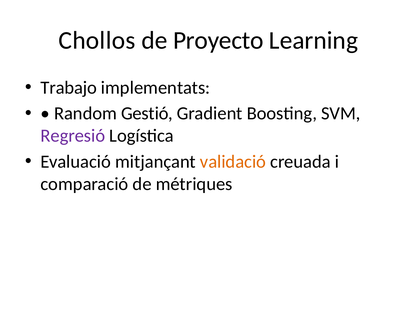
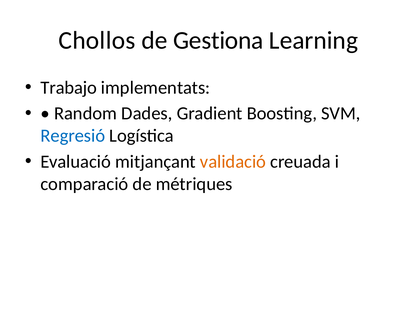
Proyecto: Proyecto -> Gestiona (218, 40)
Gestió: Gestió -> Dades (147, 113)
Regresió colour: purple -> blue (73, 136)
